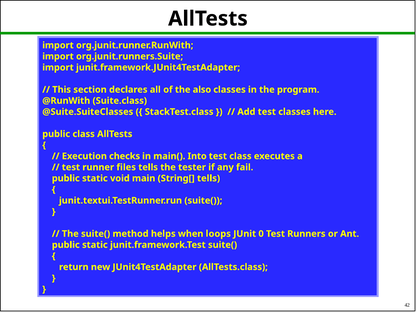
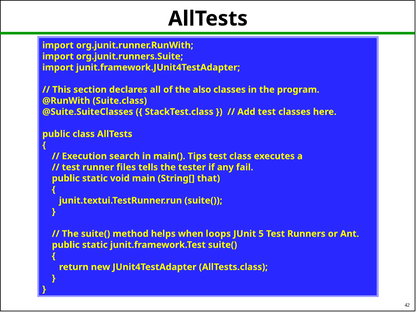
checks: checks -> search (125, 156)
Into: Into -> Tips (197, 156)
String[ tells: tells -> that (209, 178)
0: 0 -> 5 (261, 234)
